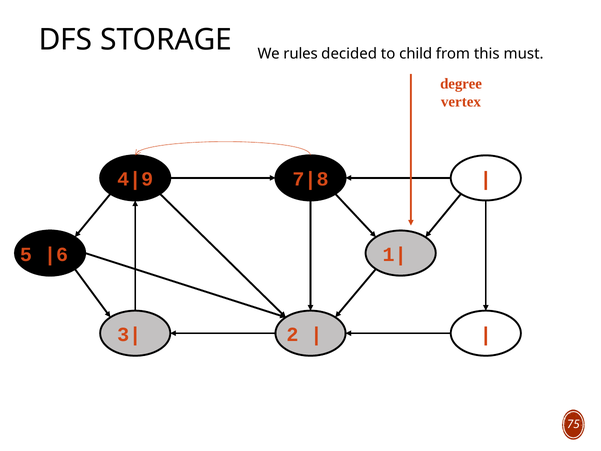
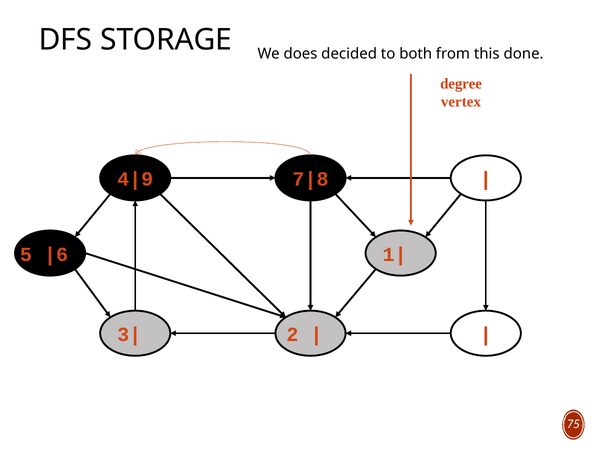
rules: rules -> does (300, 54)
child: child -> both (416, 54)
must: must -> done (524, 54)
